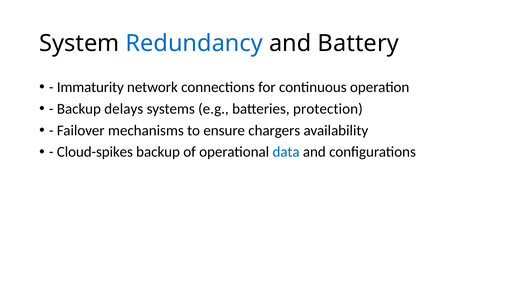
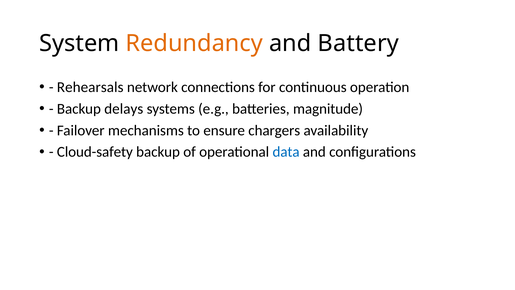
Redundancy colour: blue -> orange (194, 43)
Immaturity: Immaturity -> Rehearsals (90, 87)
protection: protection -> magnitude (328, 109)
Cloud-spikes: Cloud-spikes -> Cloud-safety (95, 152)
